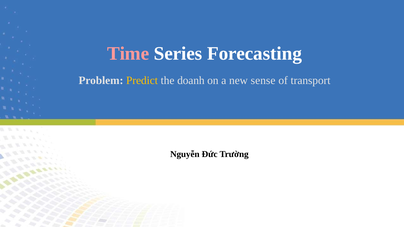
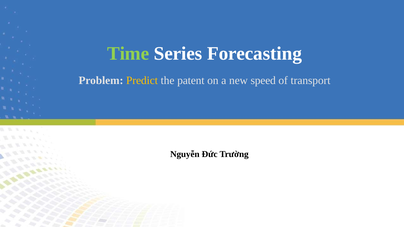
Time colour: pink -> light green (128, 53)
doanh: doanh -> patent (191, 81)
sense: sense -> speed (263, 81)
